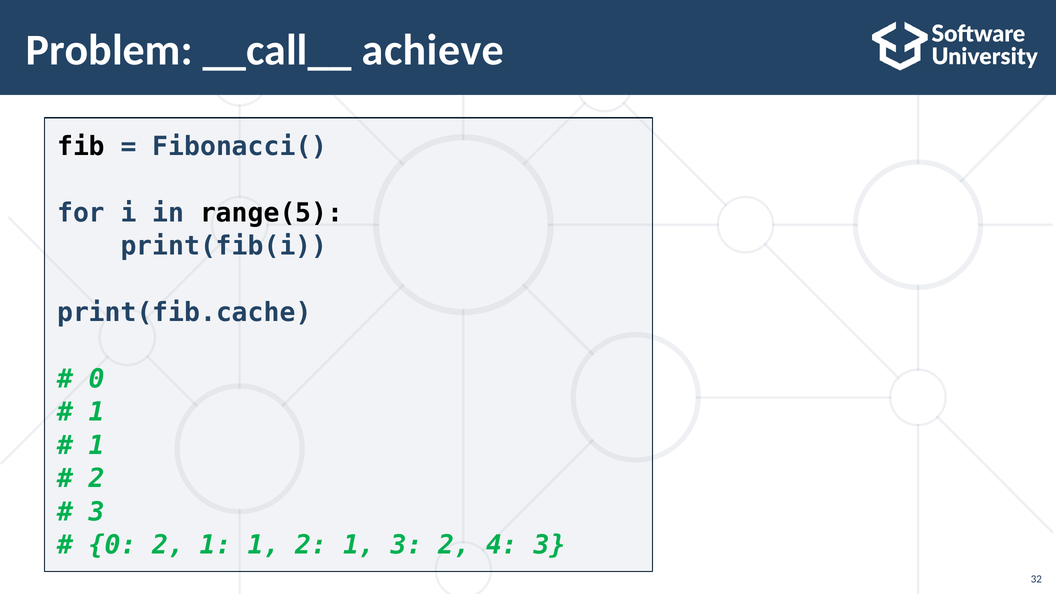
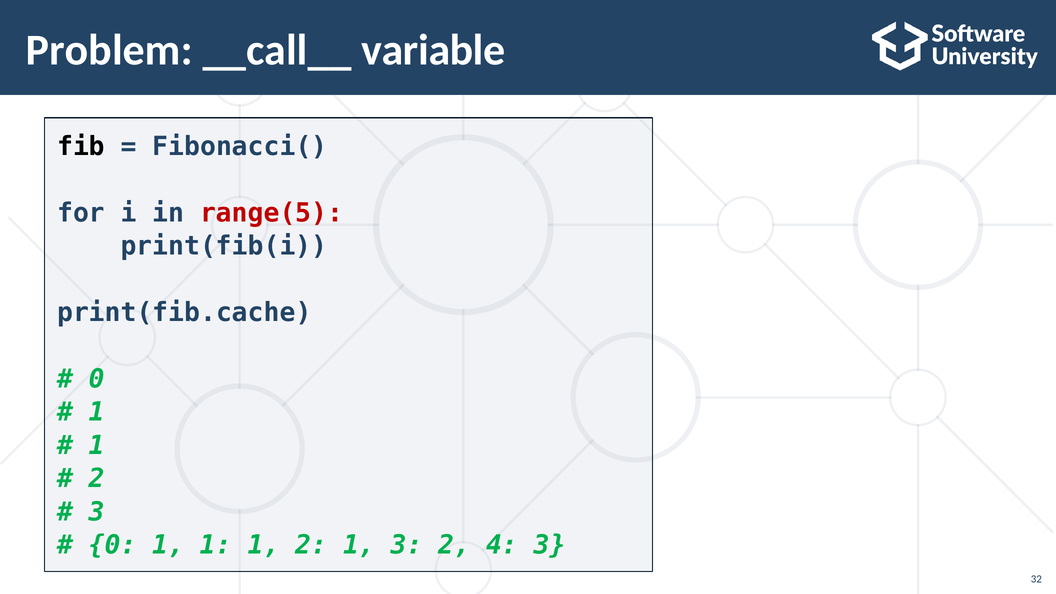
achieve: achieve -> variable (433, 50)
range(5 colour: black -> red (272, 213)
0 2: 2 -> 1 (168, 545)
